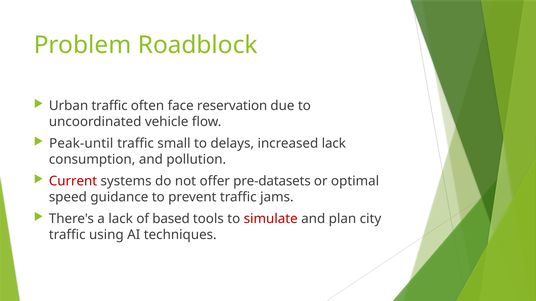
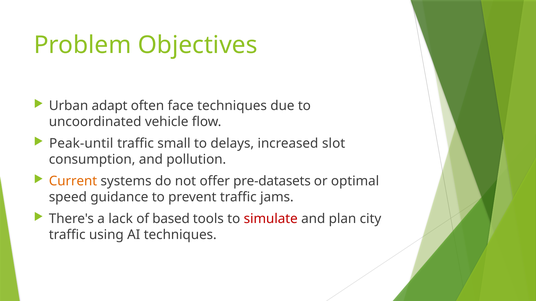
Roadblock: Roadblock -> Objectives (198, 45)
Urban traffic: traffic -> adapt (110, 106)
face reservation: reservation -> techniques (232, 106)
increased lack: lack -> slot (334, 144)
Current colour: red -> orange (73, 181)
